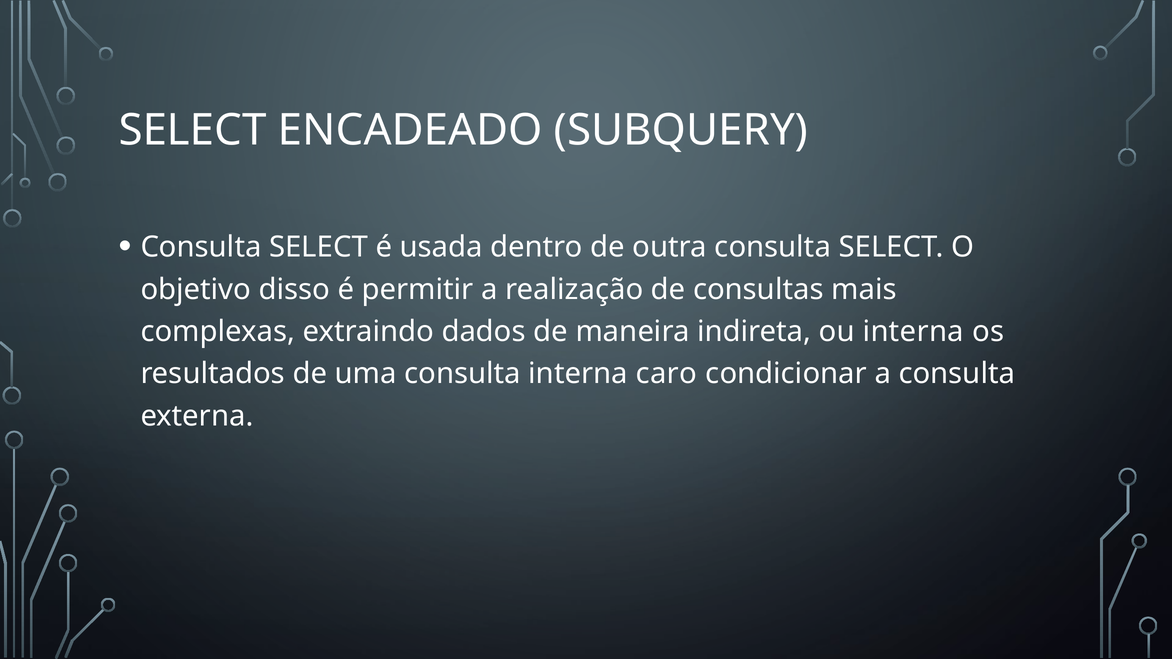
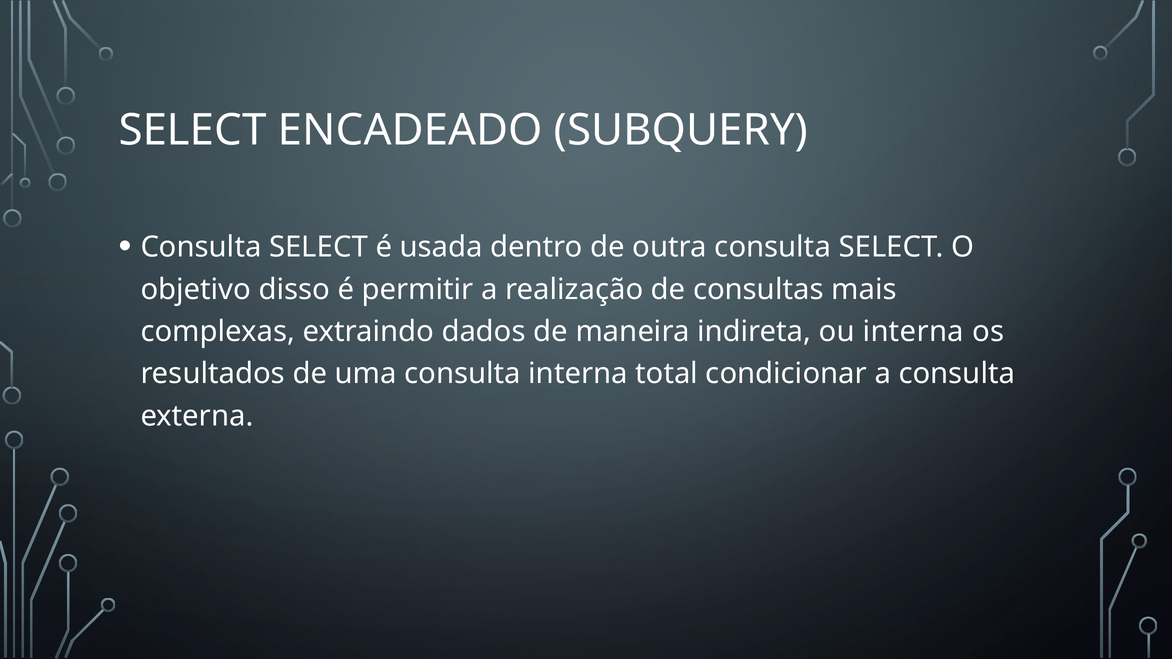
caro: caro -> total (667, 374)
